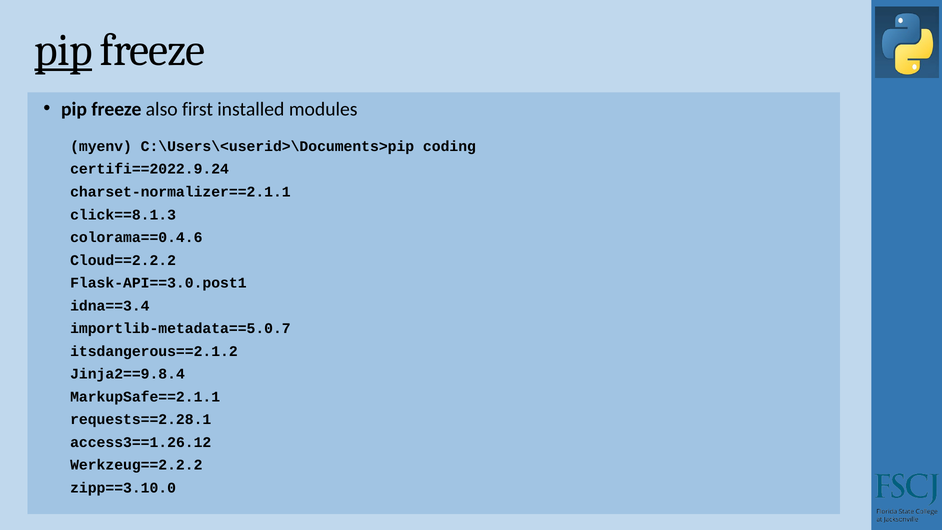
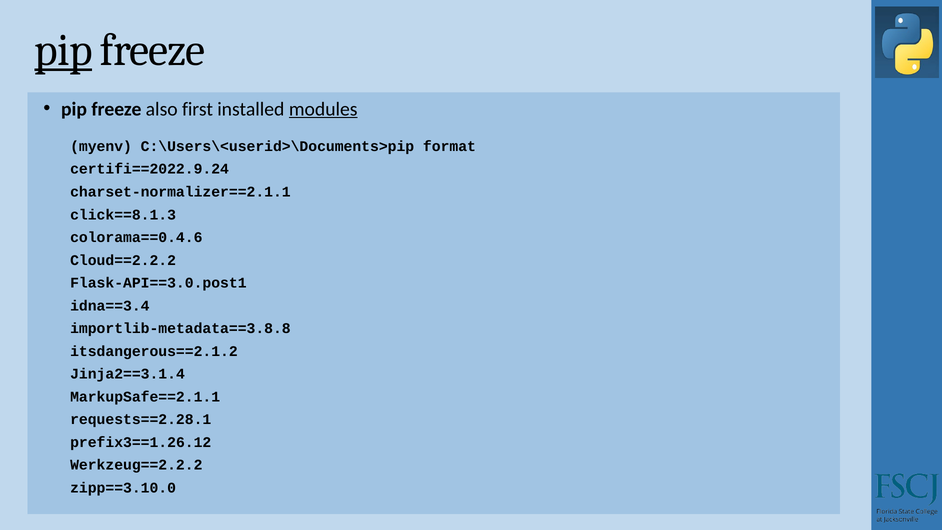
modules underline: none -> present (323, 109)
coding: coding -> format (449, 146)
importlib-metadata==5.0.7: importlib-metadata==5.0.7 -> importlib-metadata==3.8.8 (180, 328)
Jinja2==9.8.4: Jinja2==9.8.4 -> Jinja2==3.1.4 (127, 374)
access3==1.26.12: access3==1.26.12 -> prefix3==1.26.12 (141, 442)
